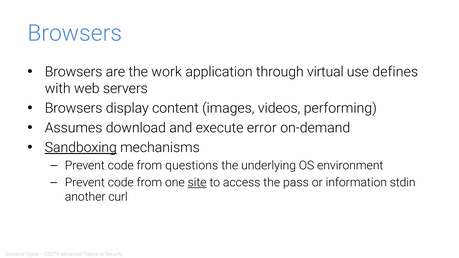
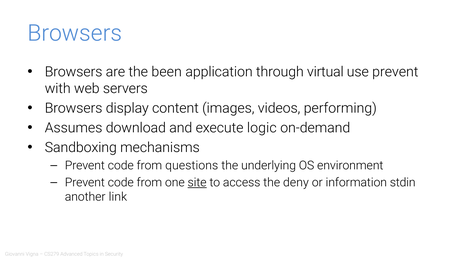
work: work -> been (167, 72)
use defines: defines -> prevent (395, 72)
error: error -> logic (262, 128)
Sandboxing underline: present -> none (81, 148)
pass: pass -> deny (296, 183)
curl: curl -> link (118, 197)
